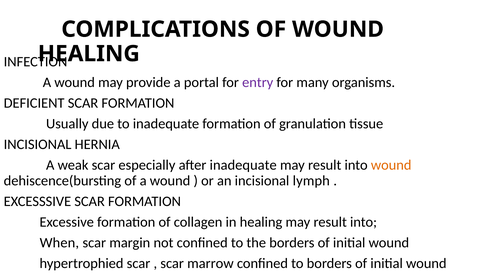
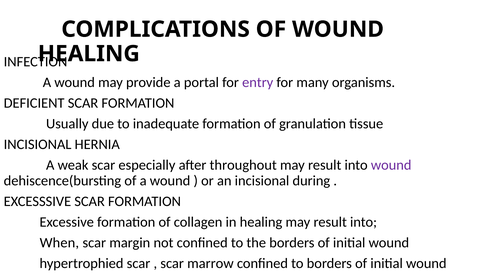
after inadequate: inadequate -> throughout (243, 165)
wound colour: orange -> purple (391, 165)
lymph: lymph -> during (311, 181)
